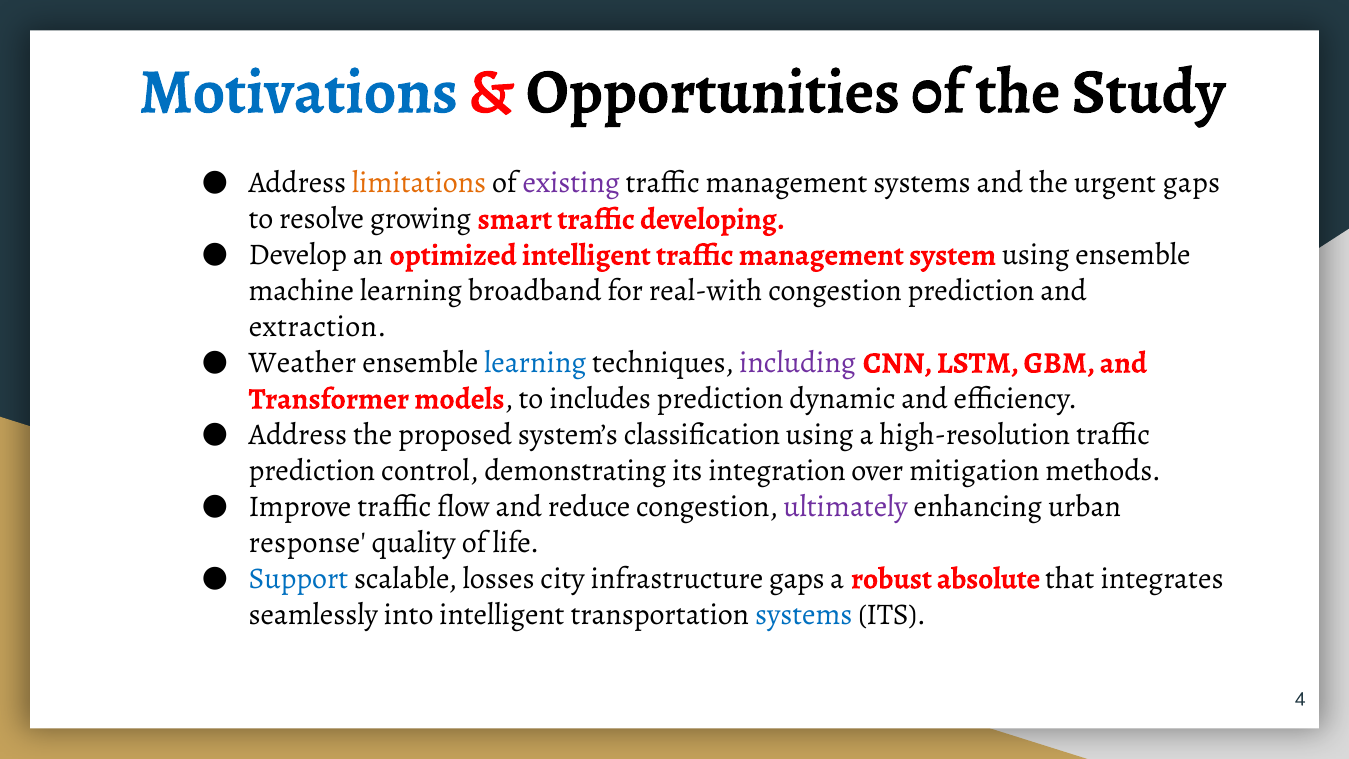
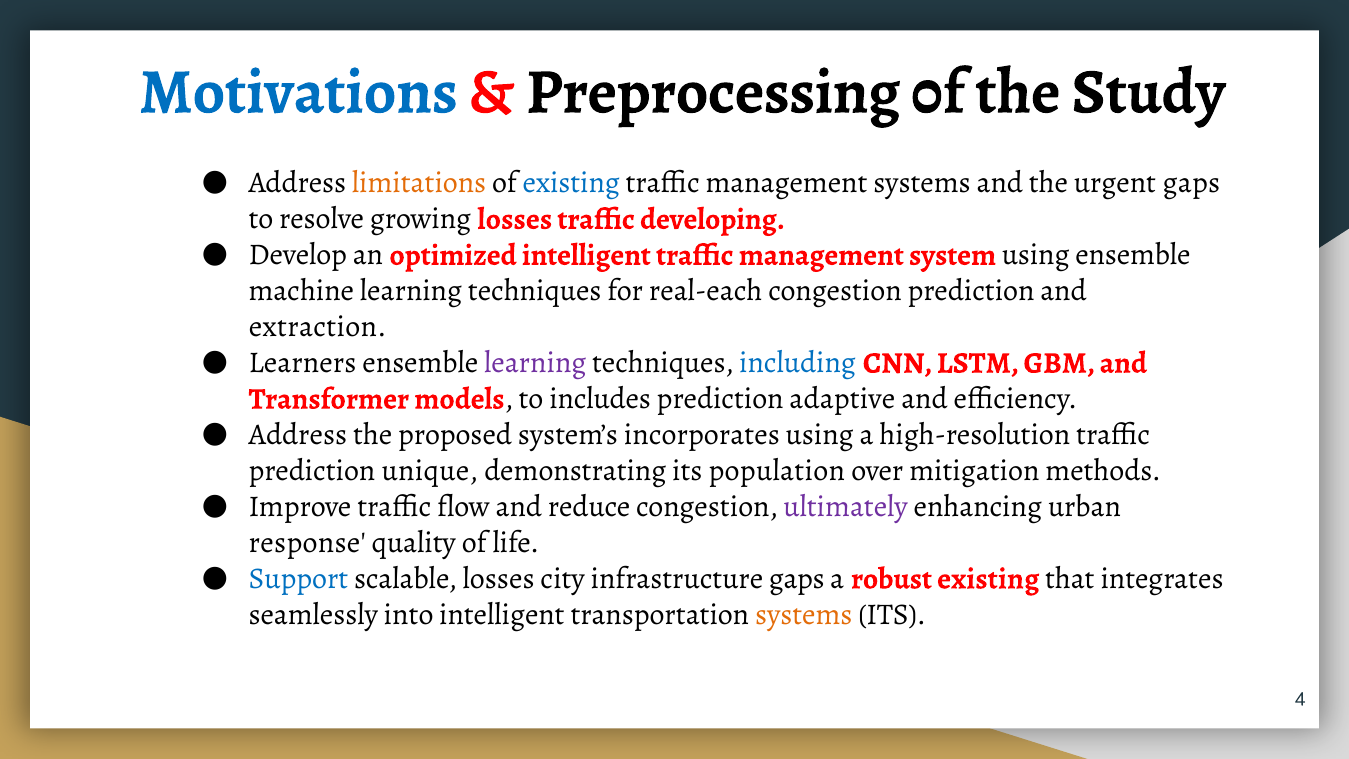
Opportunities: Opportunities -> Preprocessing (713, 91)
existing colour: purple -> blue (571, 183)
growing smart: smart -> losses (515, 219)
machine learning broadband: broadband -> techniques (535, 291)
real-with: real-with -> real-each (706, 291)
Weather: Weather -> Learners (303, 363)
learning colour: blue -> purple (535, 363)
including colour: purple -> blue (798, 363)
dynamic: dynamic -> adaptive (842, 399)
classification: classification -> incorporates (702, 435)
control: control -> unique (430, 471)
integration: integration -> population (777, 471)
robust absolute: absolute -> existing (988, 578)
systems colour: blue -> orange (804, 614)
